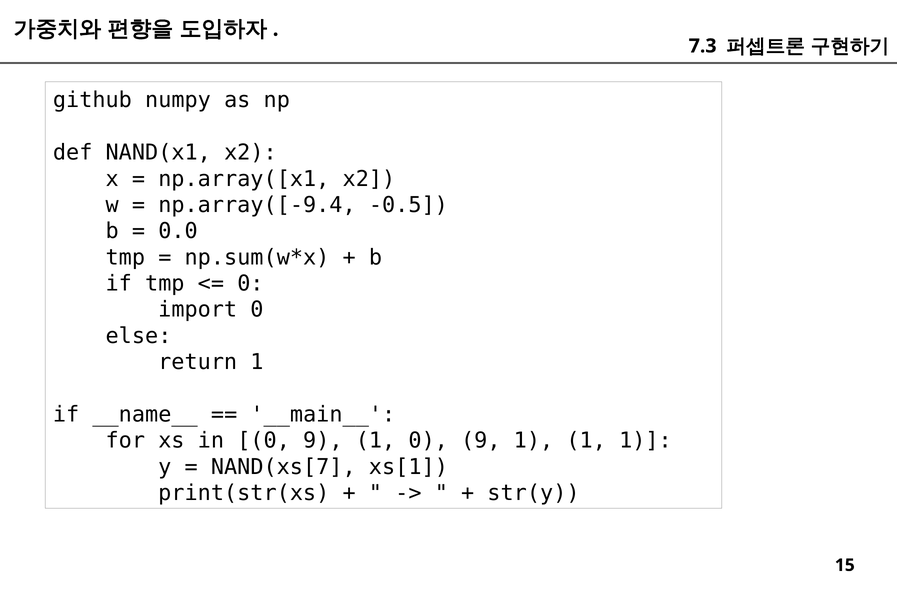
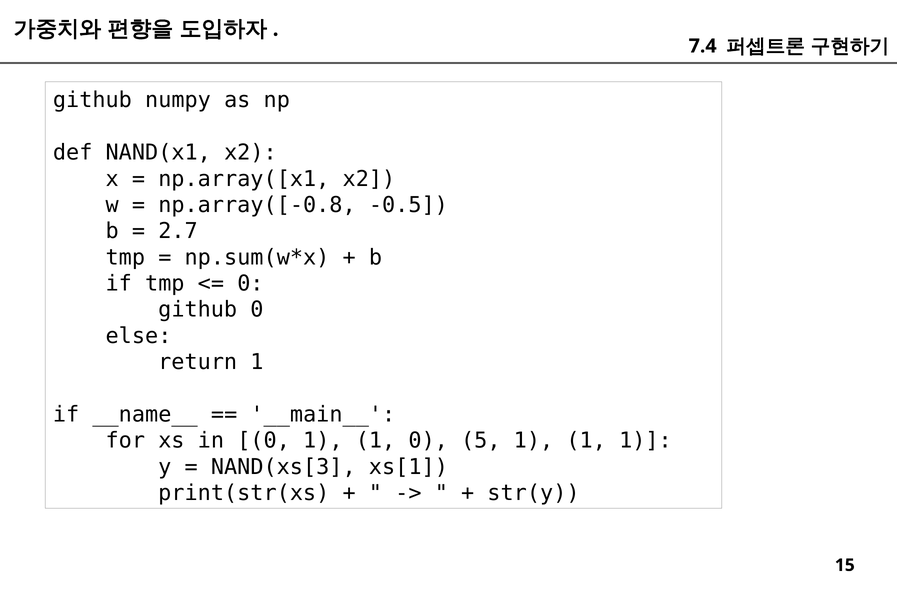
7.3: 7.3 -> 7.4 (703, 46)
np.array([-9.4: np.array([-9.4 -> np.array([-0.8 (257, 205)
0.0: 0.0 -> 2.7 (178, 231)
import: import -> github (198, 310)
in 0 9: 9 -> 1 (323, 441)
1 0 9: 9 -> 5 (481, 441)
NAND(xs[7: NAND(xs[7 -> NAND(xs[3 (283, 467)
